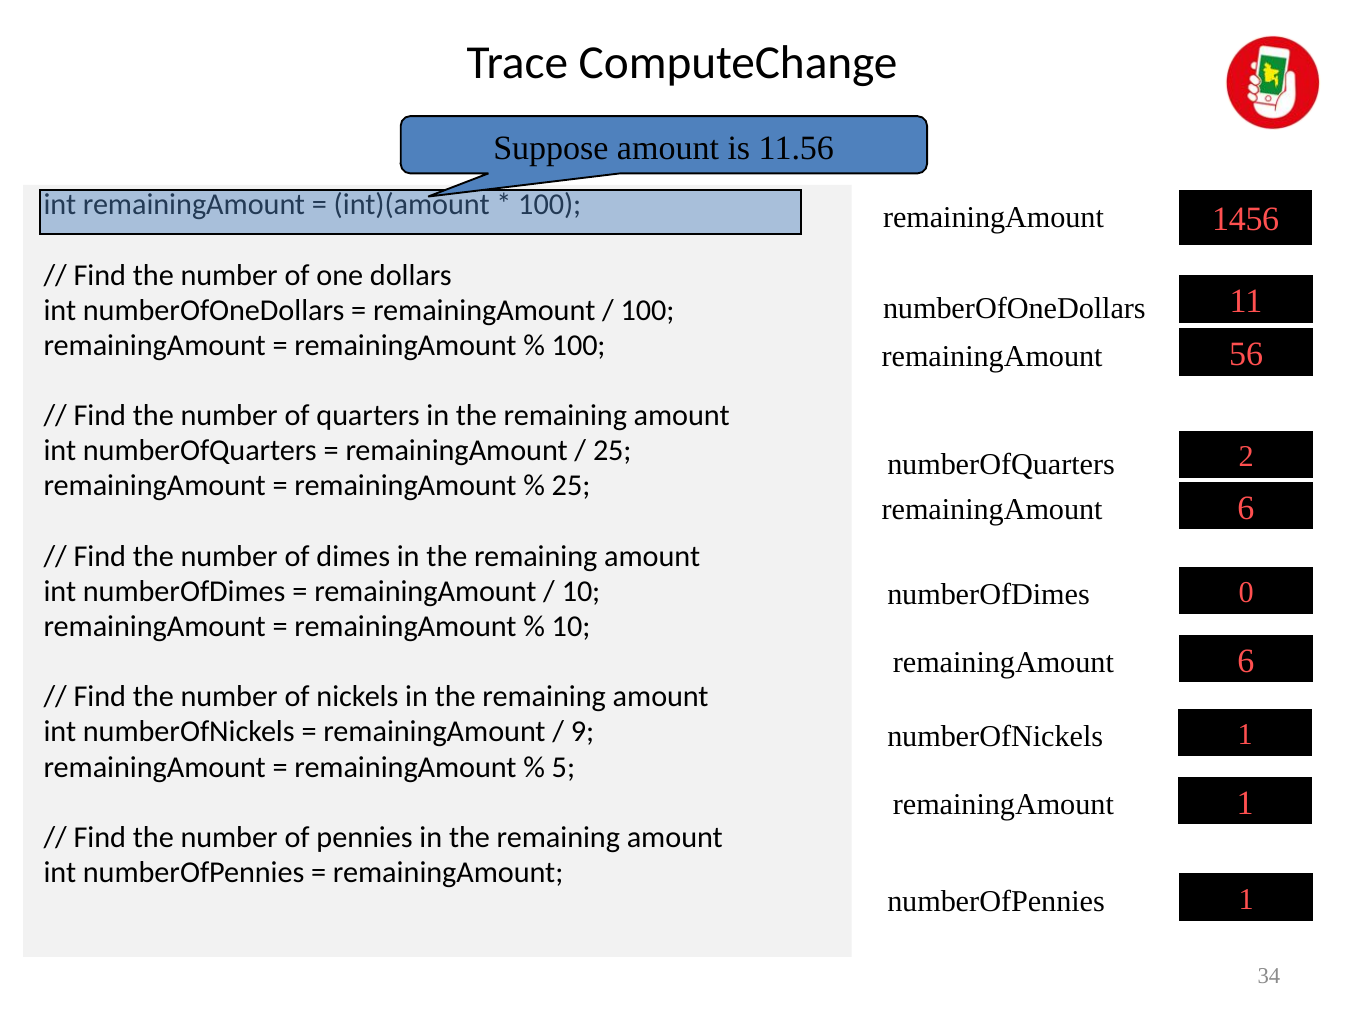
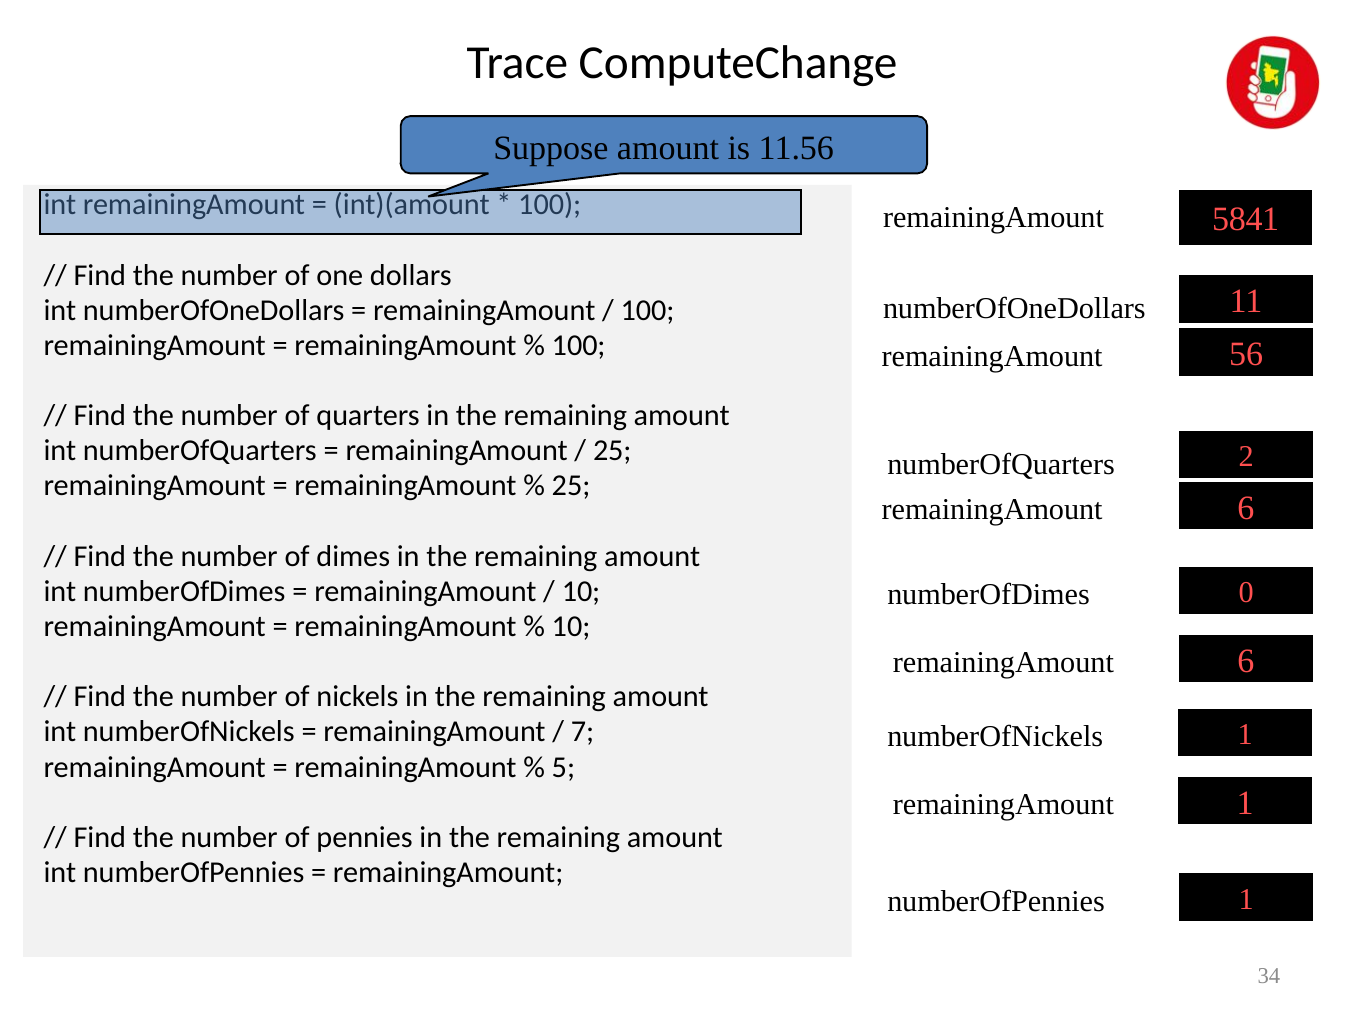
1456: 1456 -> 5841 (1246, 220)
9: 9 -> 7 (583, 732)
